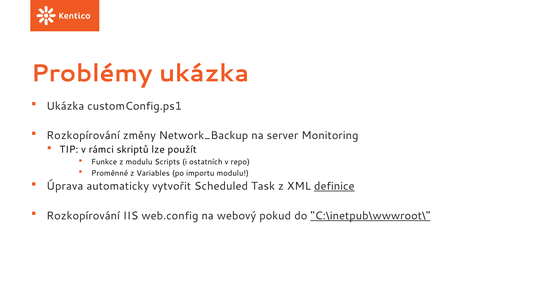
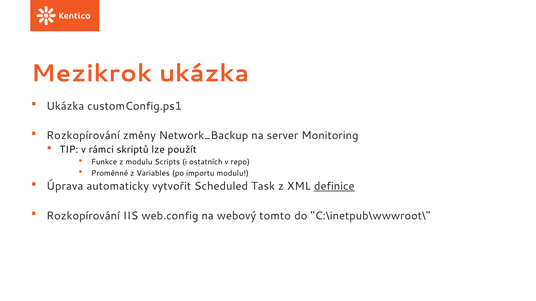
Problémy: Problémy -> Mezikrok (92, 73)
pokud: pokud -> tomto (275, 216)
C:\inetpub\wwwroot\ underline: present -> none (370, 216)
